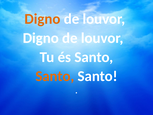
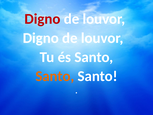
Digno colour: orange -> red (42, 19)
